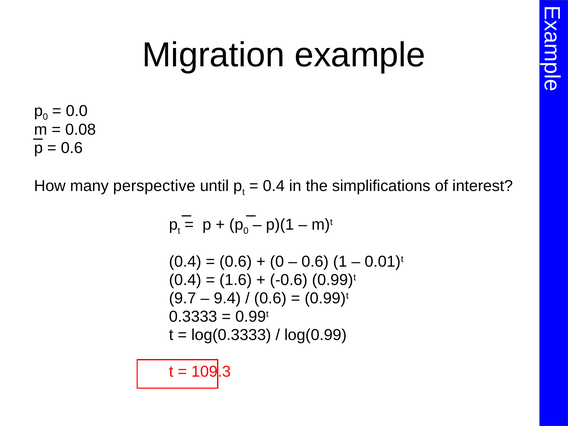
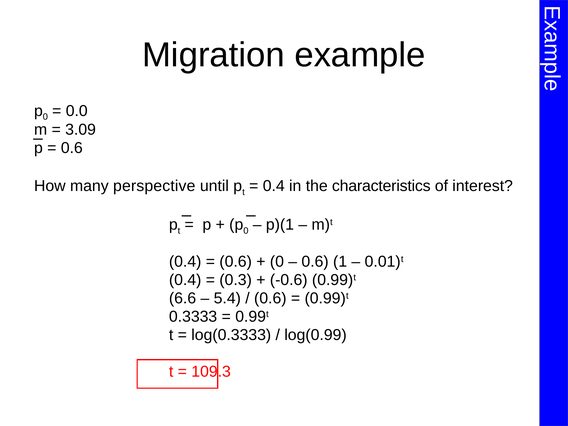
0.08: 0.08 -> 3.09 (81, 130)
simplifications: simplifications -> characteristics (381, 186)
1.6: 1.6 -> 0.3 (236, 280)
9.7: 9.7 -> 6.6 (183, 298)
9.4: 9.4 -> 5.4 (227, 298)
